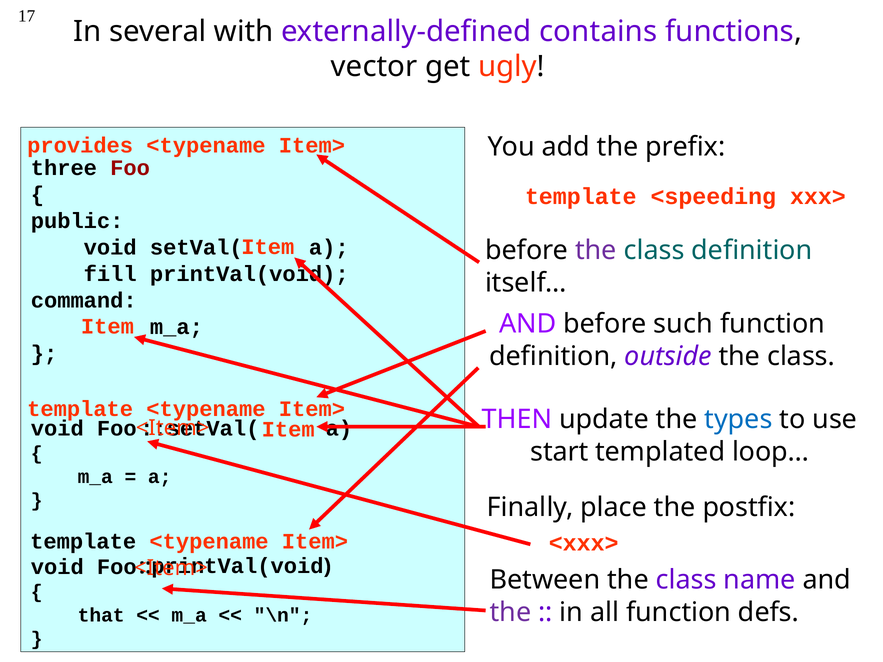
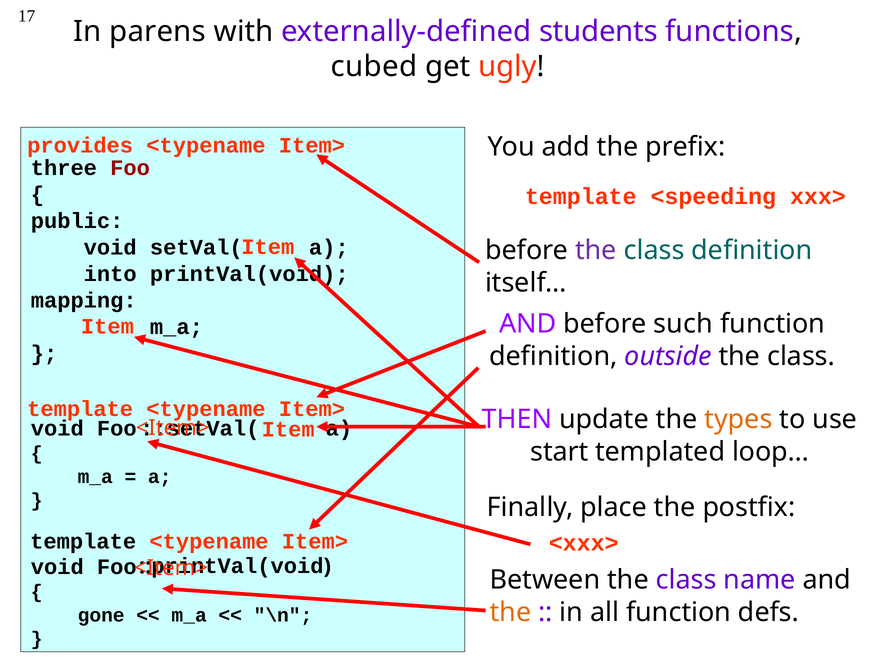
several: several -> parens (158, 31)
contains: contains -> students (598, 31)
vector: vector -> cubed (374, 67)
fill: fill -> into (110, 274)
command: command -> mapping (84, 301)
types colour: blue -> orange (738, 420)
the colour: purple -> orange (511, 612)
that: that -> gone (101, 615)
